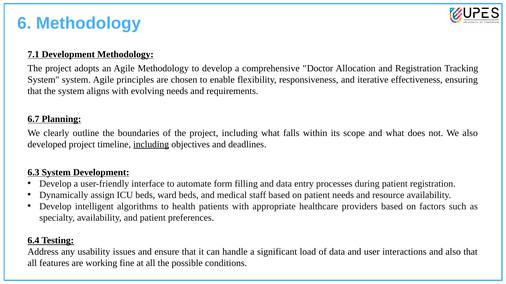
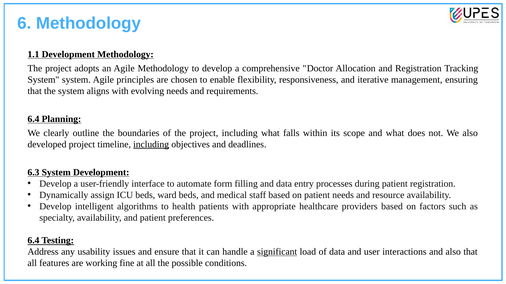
7.1: 7.1 -> 1.1 (33, 54)
effectiveness: effectiveness -> management (417, 80)
6.7: 6.7 -> 6.4 (33, 119)
significant underline: none -> present (277, 252)
